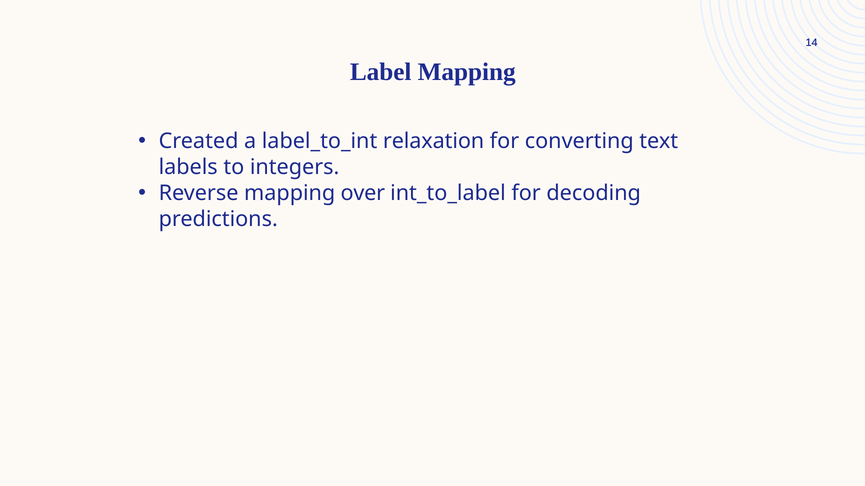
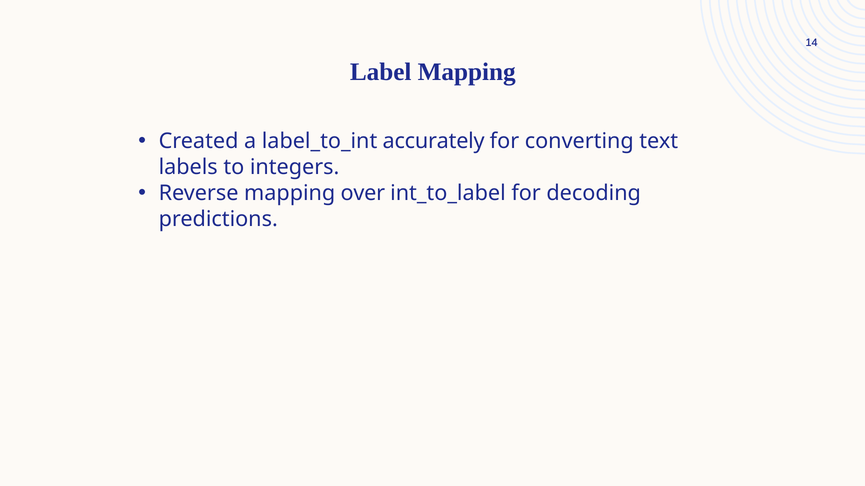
relaxation: relaxation -> accurately (434, 141)
